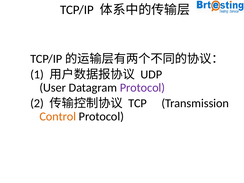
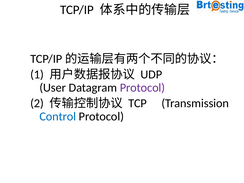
Control colour: orange -> blue (58, 116)
